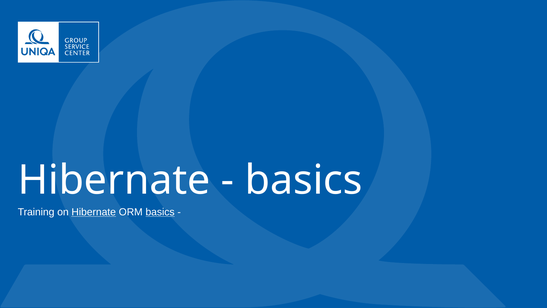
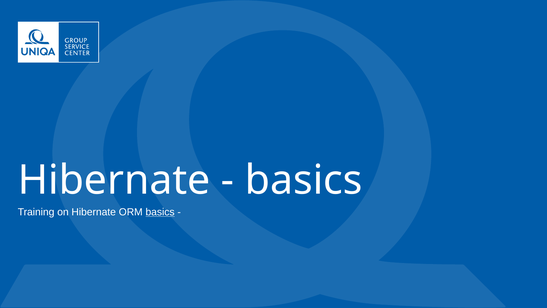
Hibernate underline: present -> none (94, 212)
